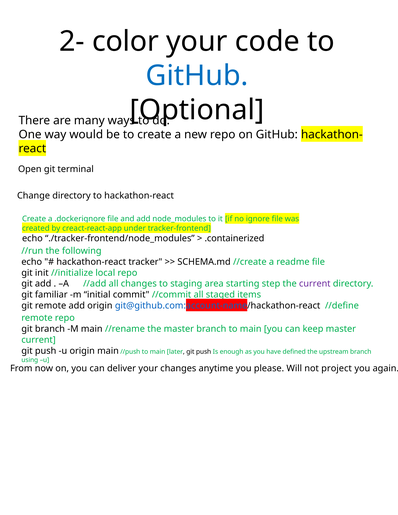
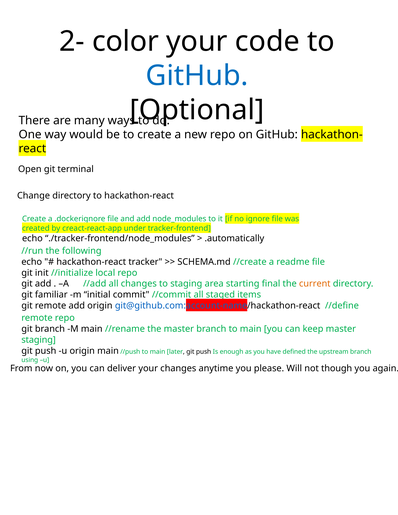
.containerized: .containerized -> .automatically (234, 238)
step: step -> final (271, 284)
current colour: purple -> orange (315, 284)
current: current -> staging (39, 340)
project: project -> though (337, 368)
